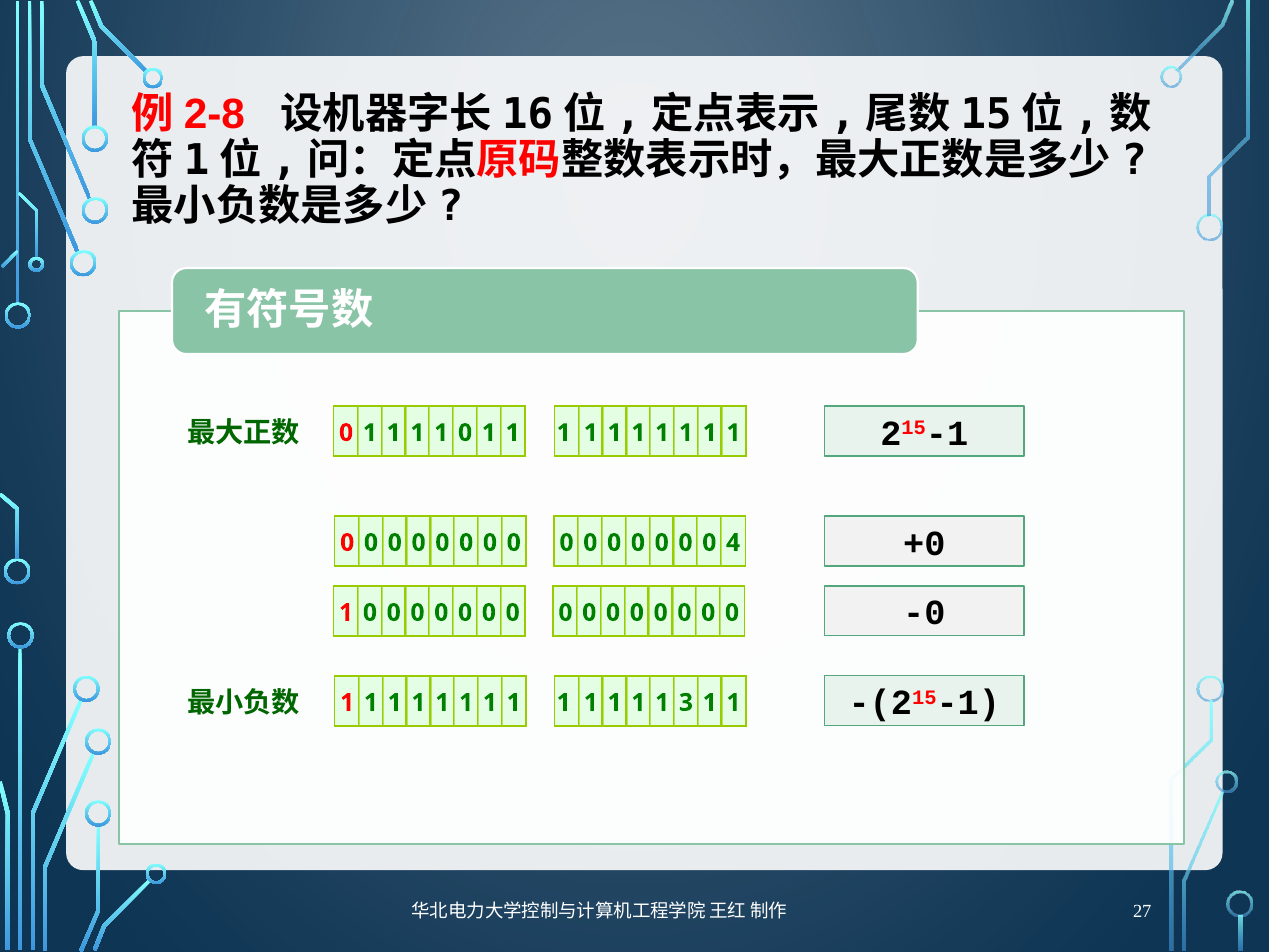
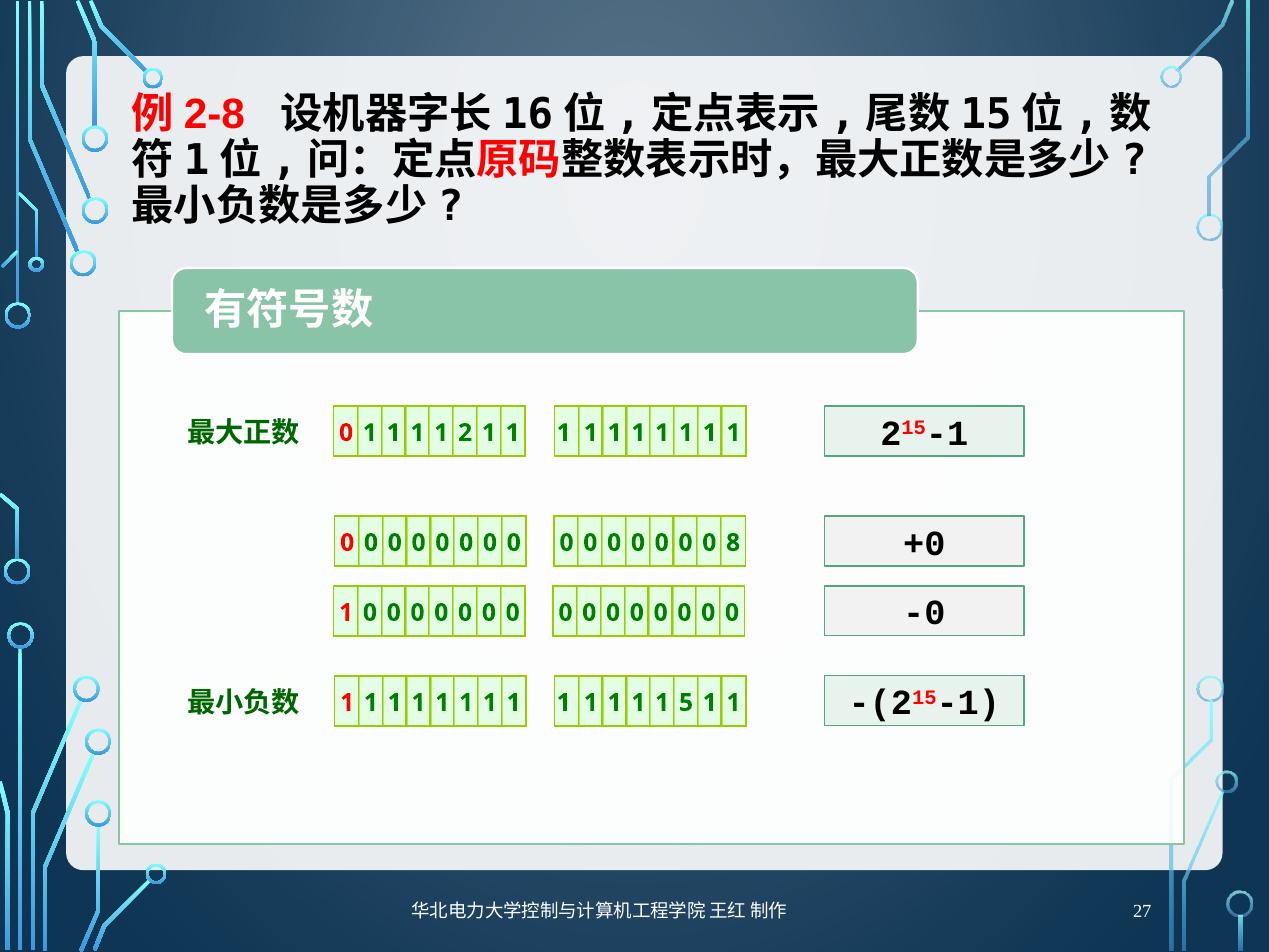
0: 0 -> 2 (465, 433)
4: 4 -> 8 (733, 543)
3: 3 -> 5 (686, 702)
